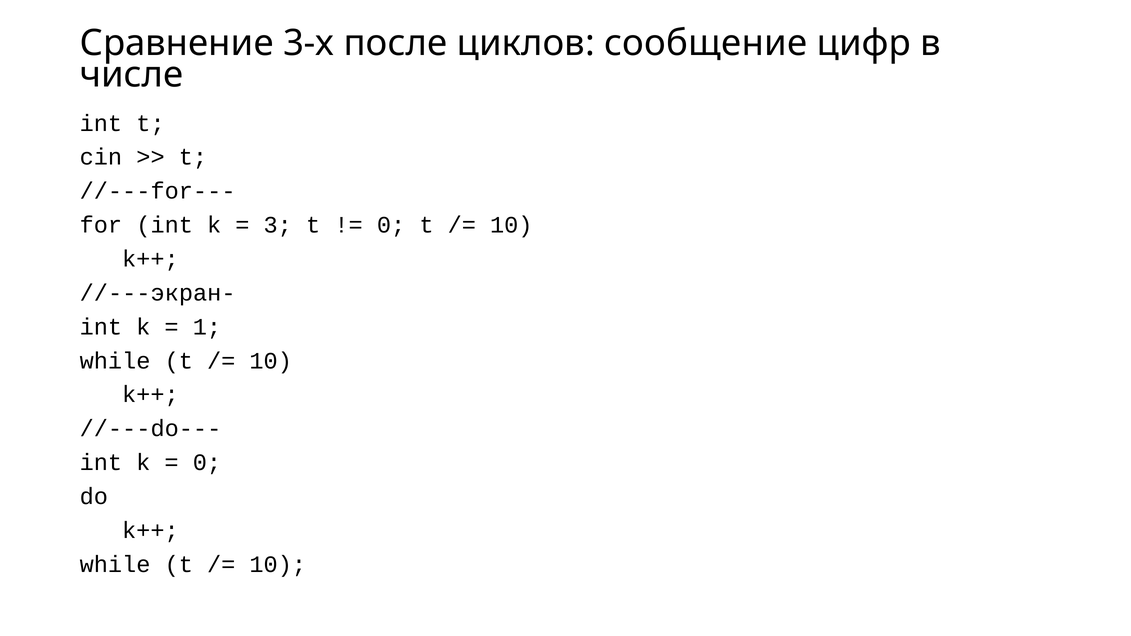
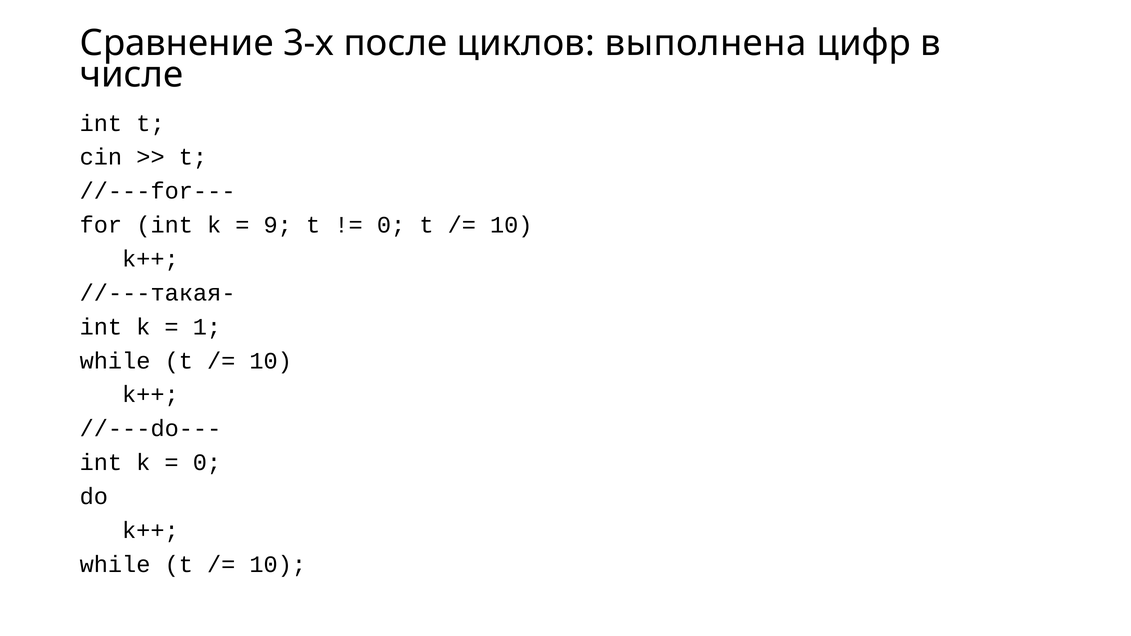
сообщение: сообщение -> выполнена (706, 43)
3: 3 -> 9 (278, 225)
//---экран-: //---экран- -> //---такая- (158, 293)
